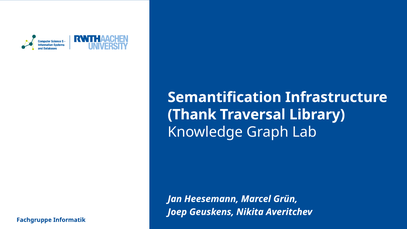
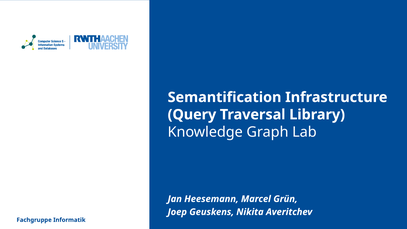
Thank: Thank -> Query (192, 115)
